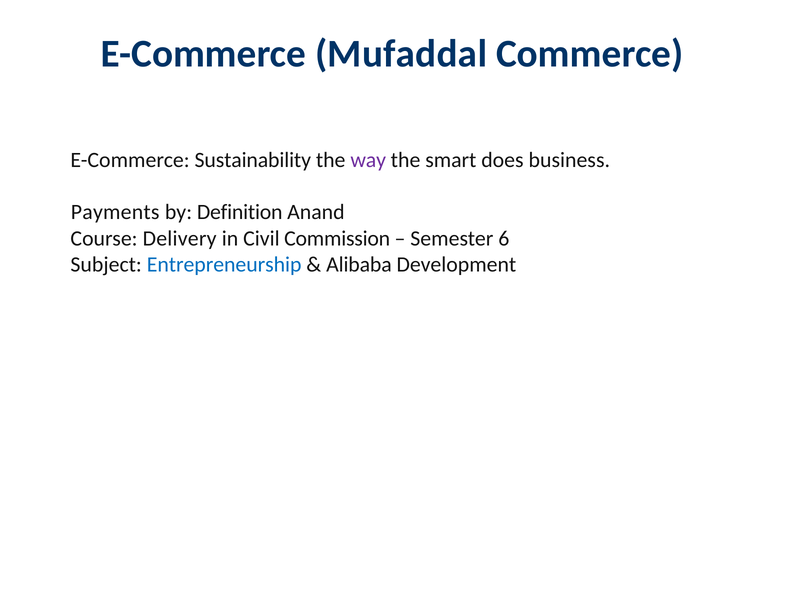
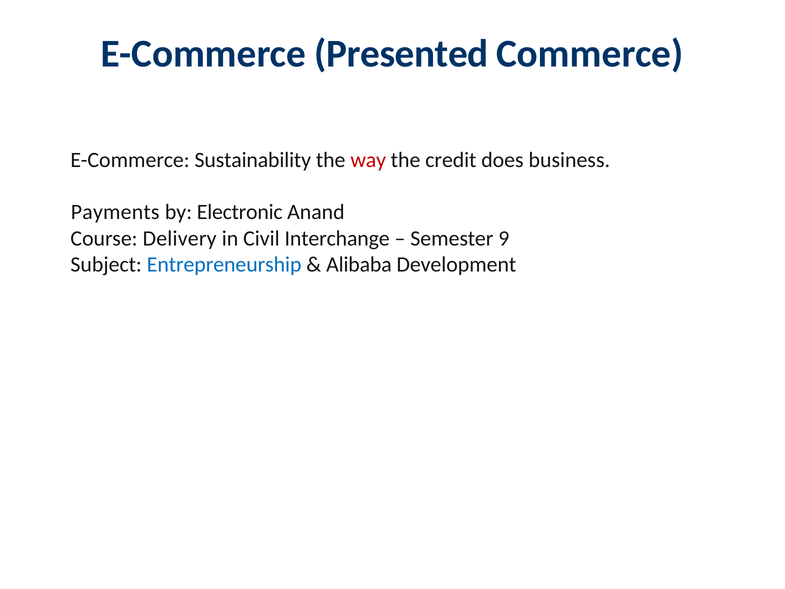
Mufaddal: Mufaddal -> Presented (401, 54)
way colour: purple -> red (368, 160)
smart: smart -> credit (451, 160)
Definition: Definition -> Electronic (240, 212)
Commission: Commission -> Interchange (337, 238)
6: 6 -> 9 (504, 238)
